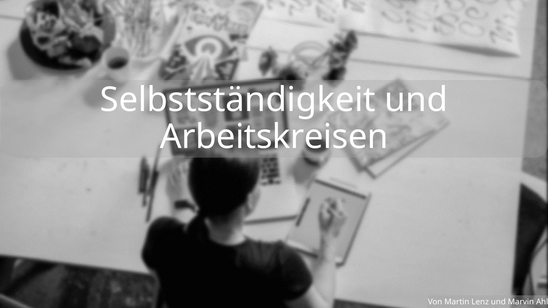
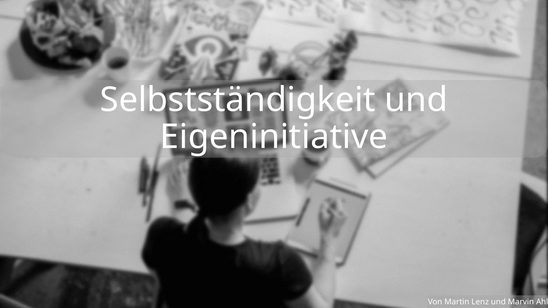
Arbeitskreisen: Arbeitskreisen -> Eigeninitiative (274, 137)
